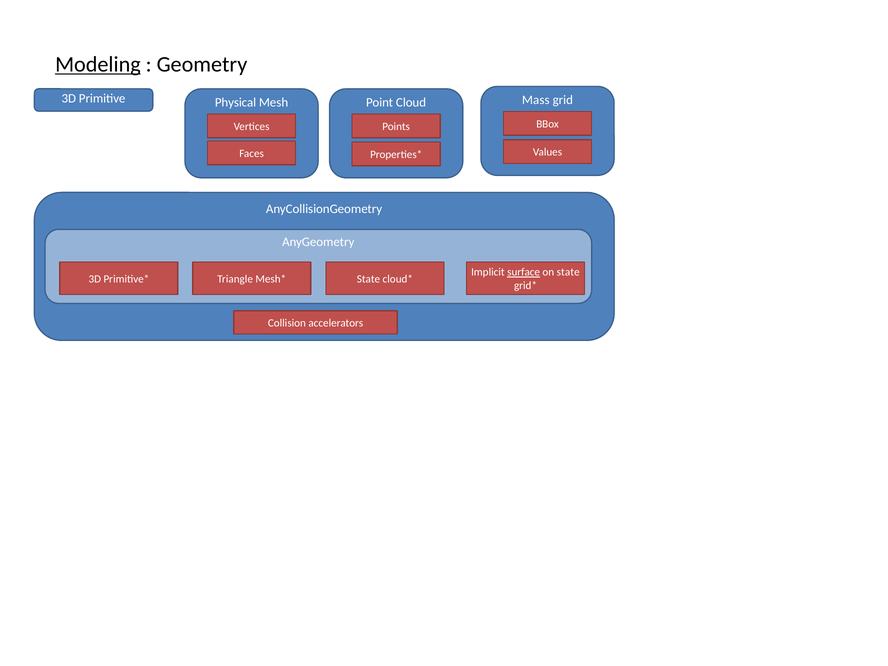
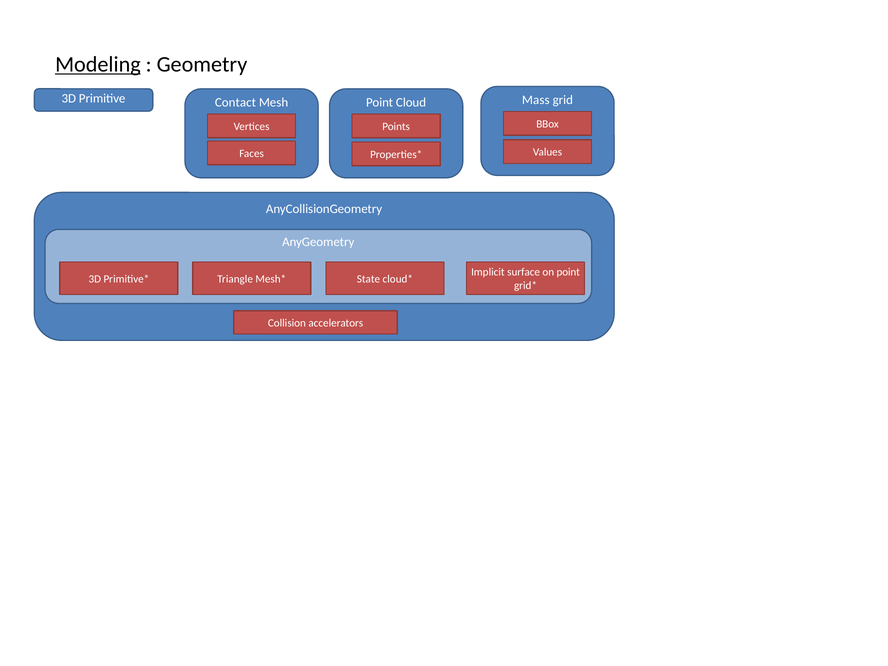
Physical: Physical -> Contact (235, 102)
surface underline: present -> none (524, 272)
on state: state -> point (568, 272)
